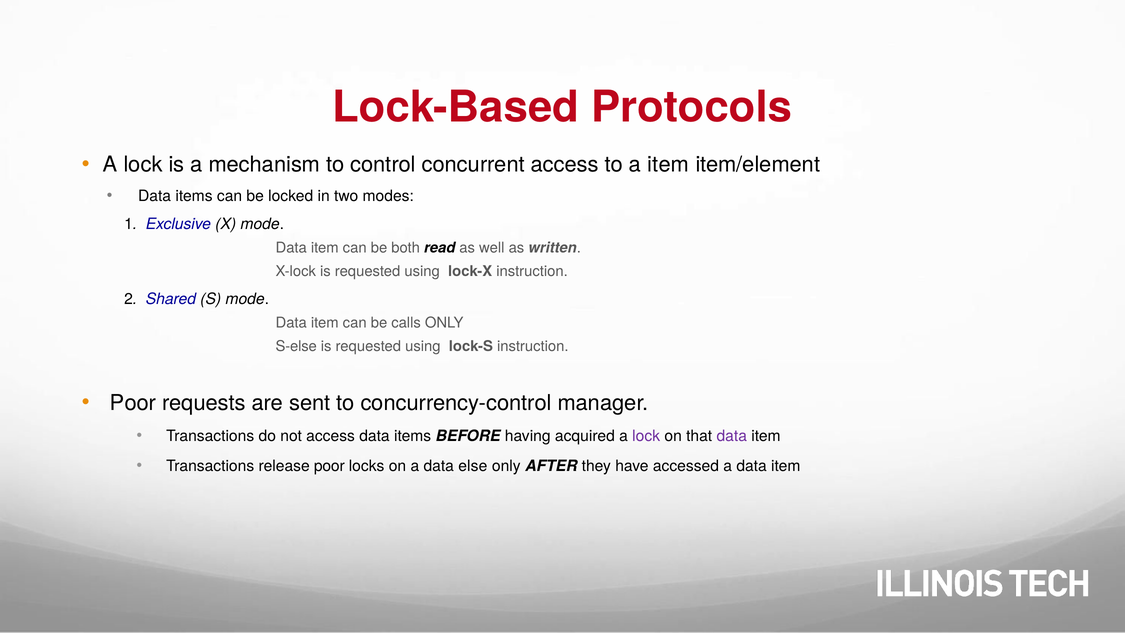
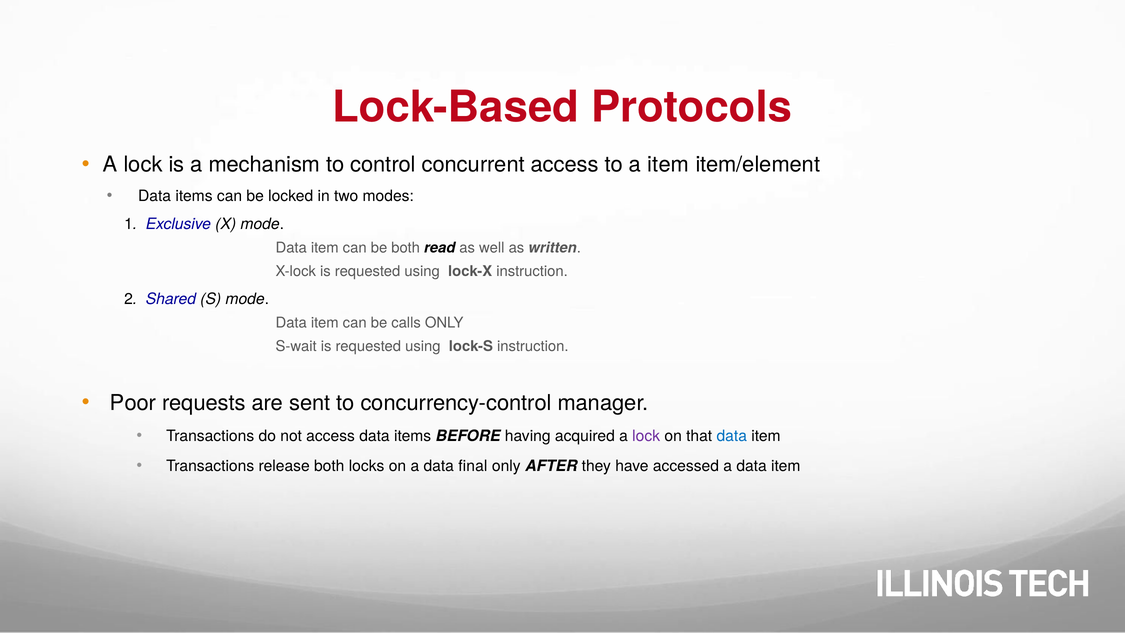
S-else: S-else -> S-wait (296, 346)
data colour: purple -> blue (732, 436)
release poor: poor -> both (329, 466)
else: else -> final (473, 466)
